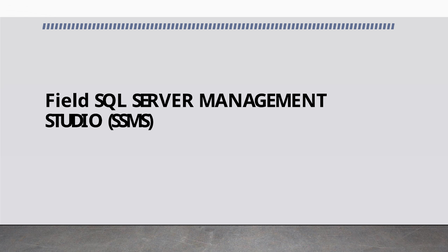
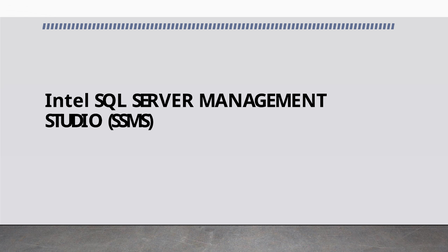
Field: Field -> Intel (67, 101)
